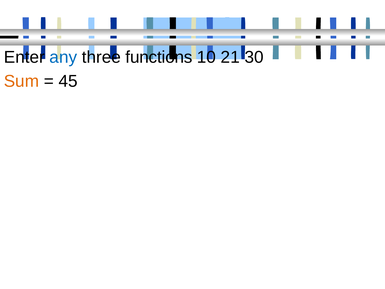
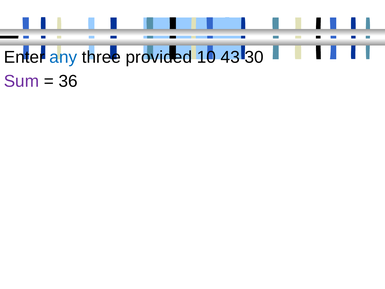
functions: functions -> provided (159, 57)
21: 21 -> 43 (230, 57)
Sum colour: orange -> purple (21, 81)
45: 45 -> 36 (68, 81)
